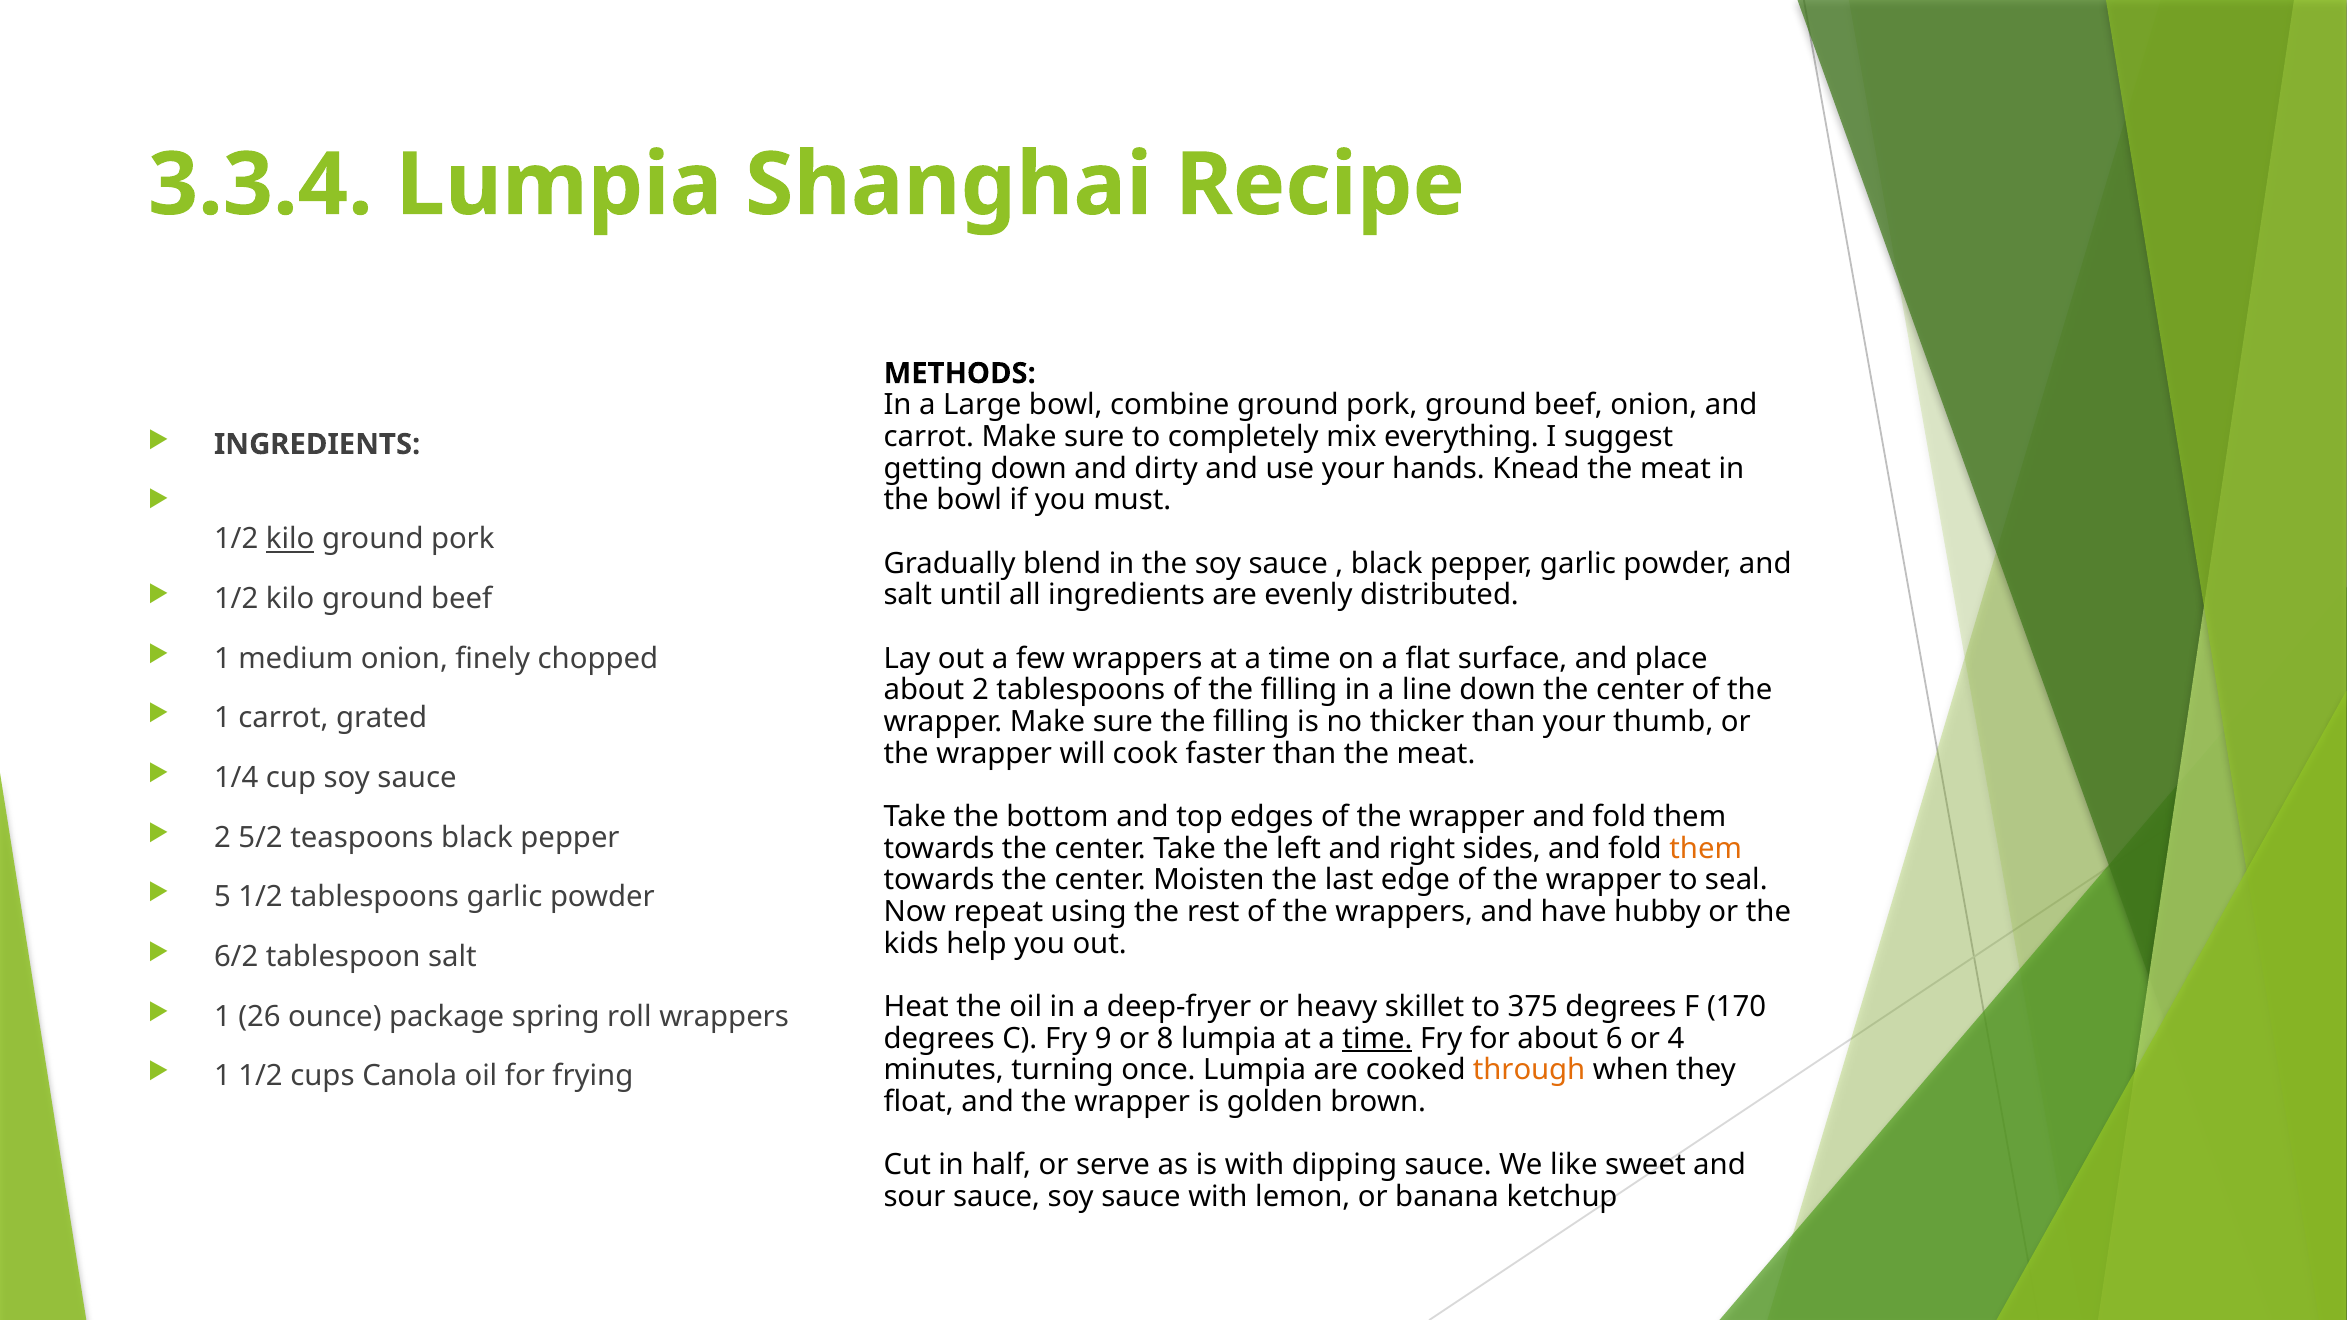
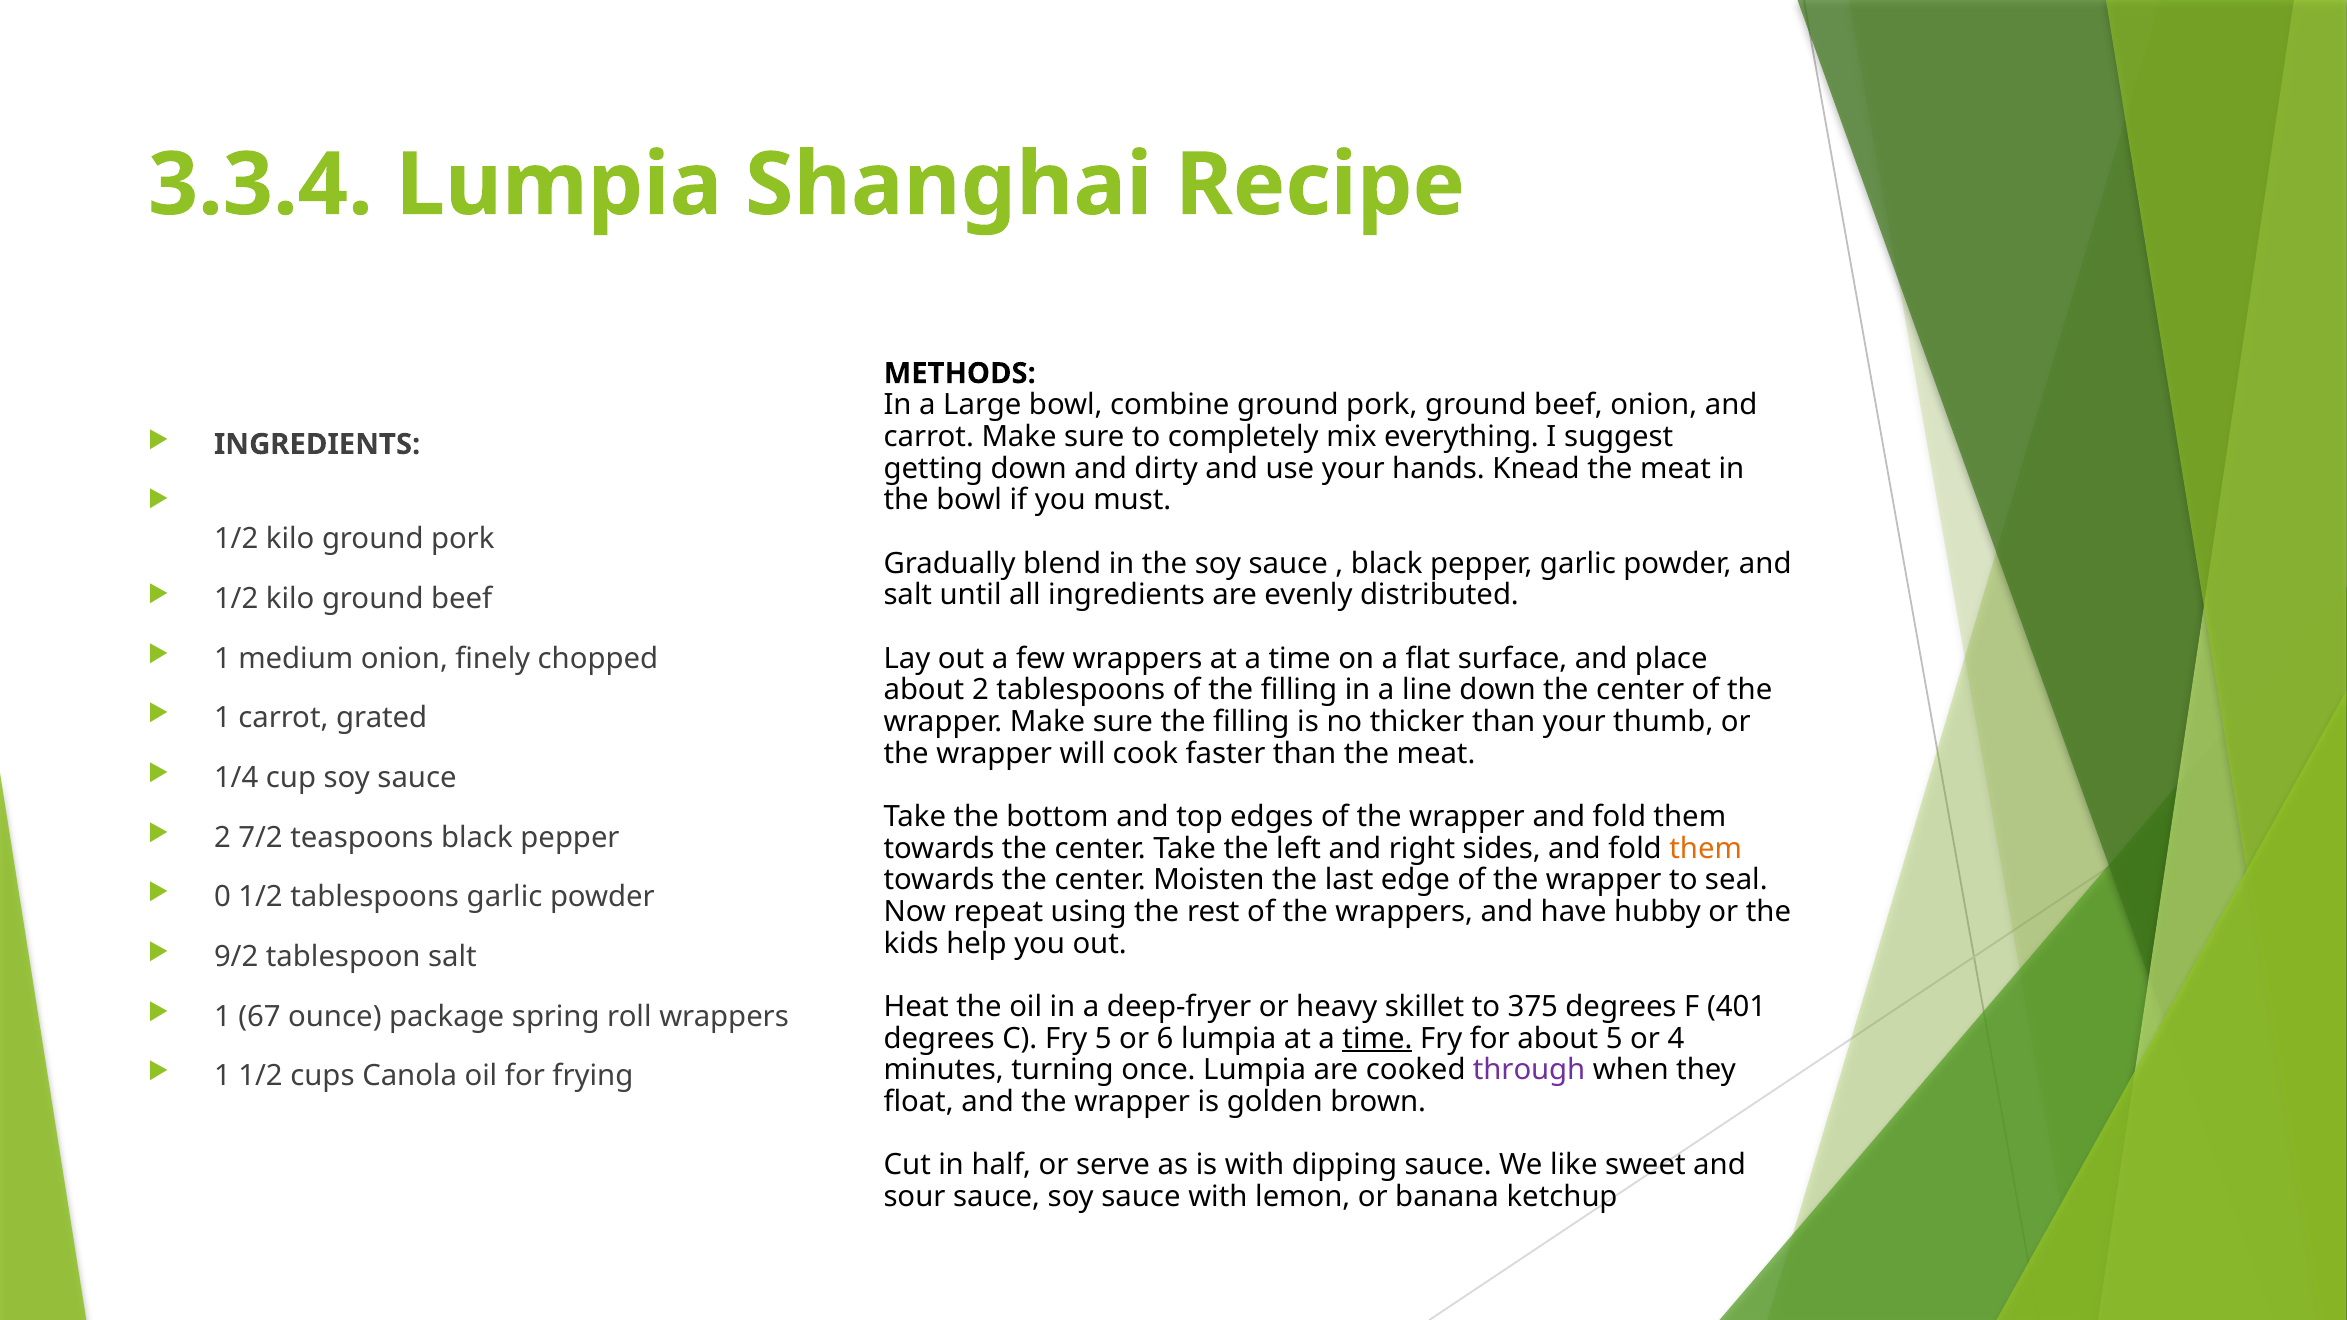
kilo underline: present -> none (290, 539)
5/2: 5/2 -> 7/2 (260, 838)
5: 5 -> 0 (222, 897)
6/2: 6/2 -> 9/2 (236, 957)
170: 170 -> 401 (1737, 1007)
26: 26 -> 67 (259, 1017)
Fry 9: 9 -> 5 (1103, 1039)
8: 8 -> 6 (1165, 1039)
about 6: 6 -> 5 (1614, 1039)
through colour: orange -> purple (1529, 1070)
